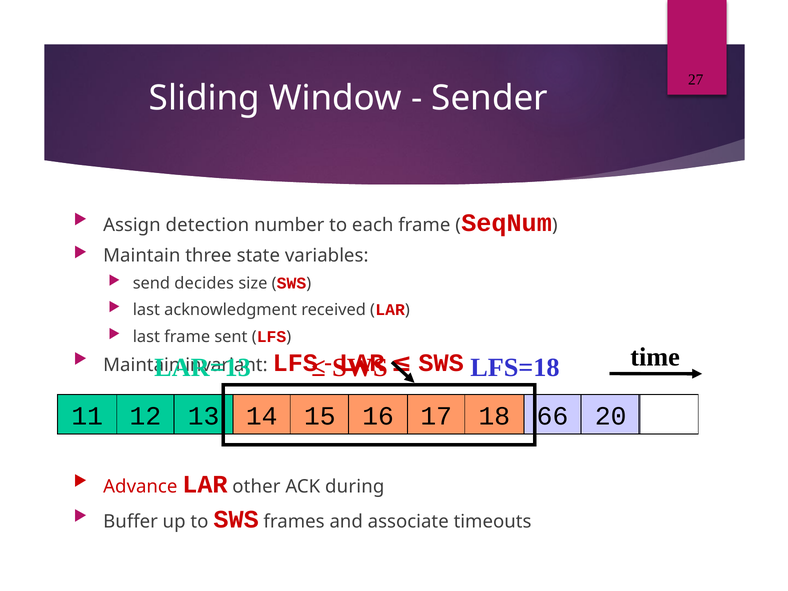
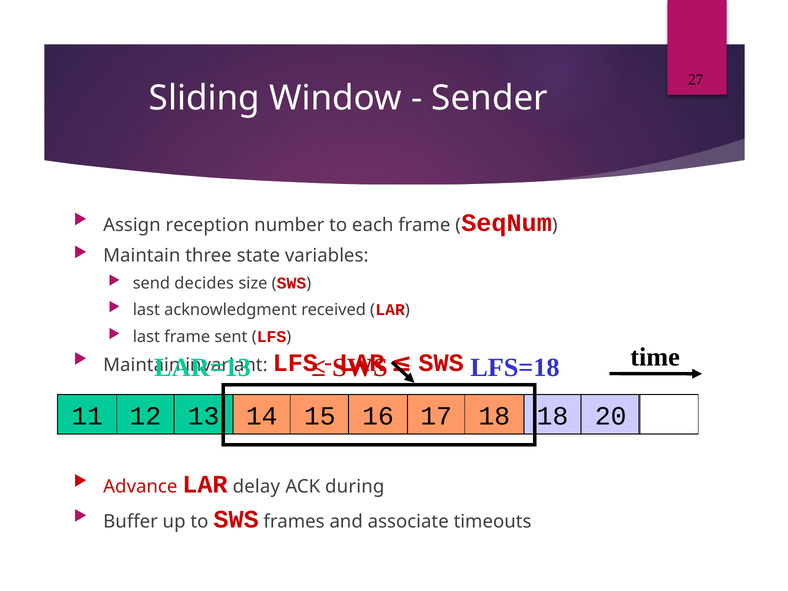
detection: detection -> reception (207, 225)
11 66: 66 -> 18 (553, 416)
other: other -> delay (256, 487)
